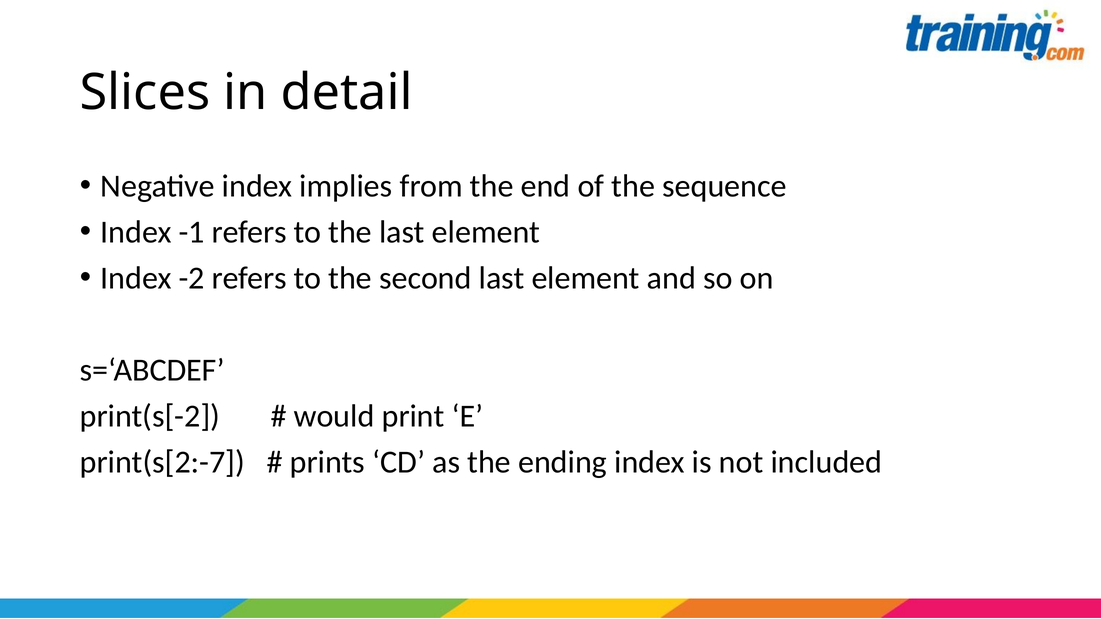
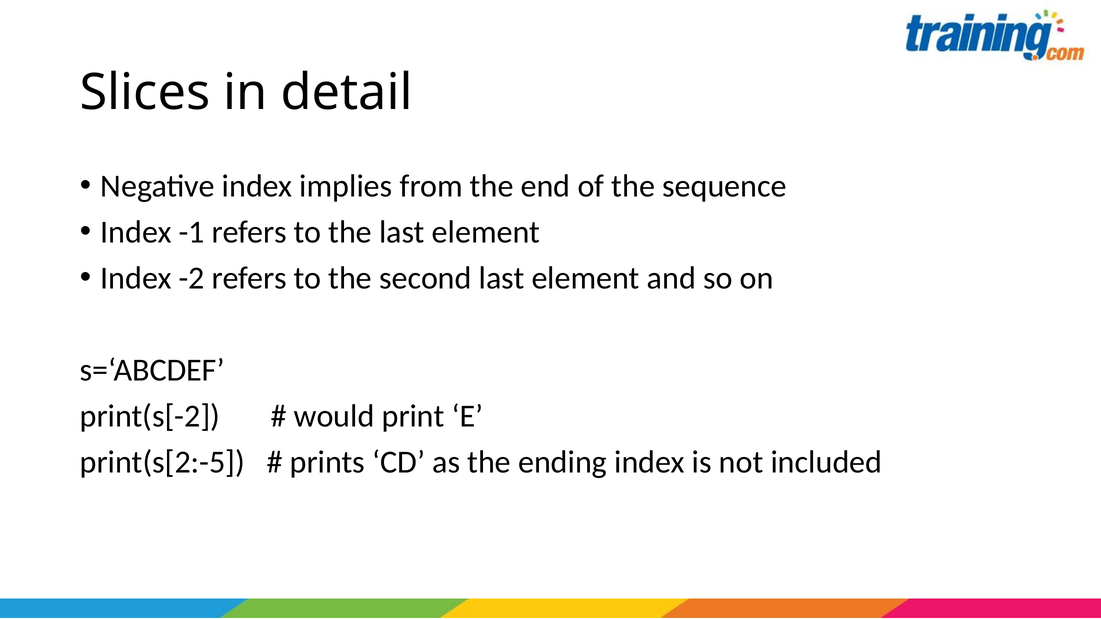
print(s[2:-7: print(s[2:-7 -> print(s[2:-5 (162, 463)
